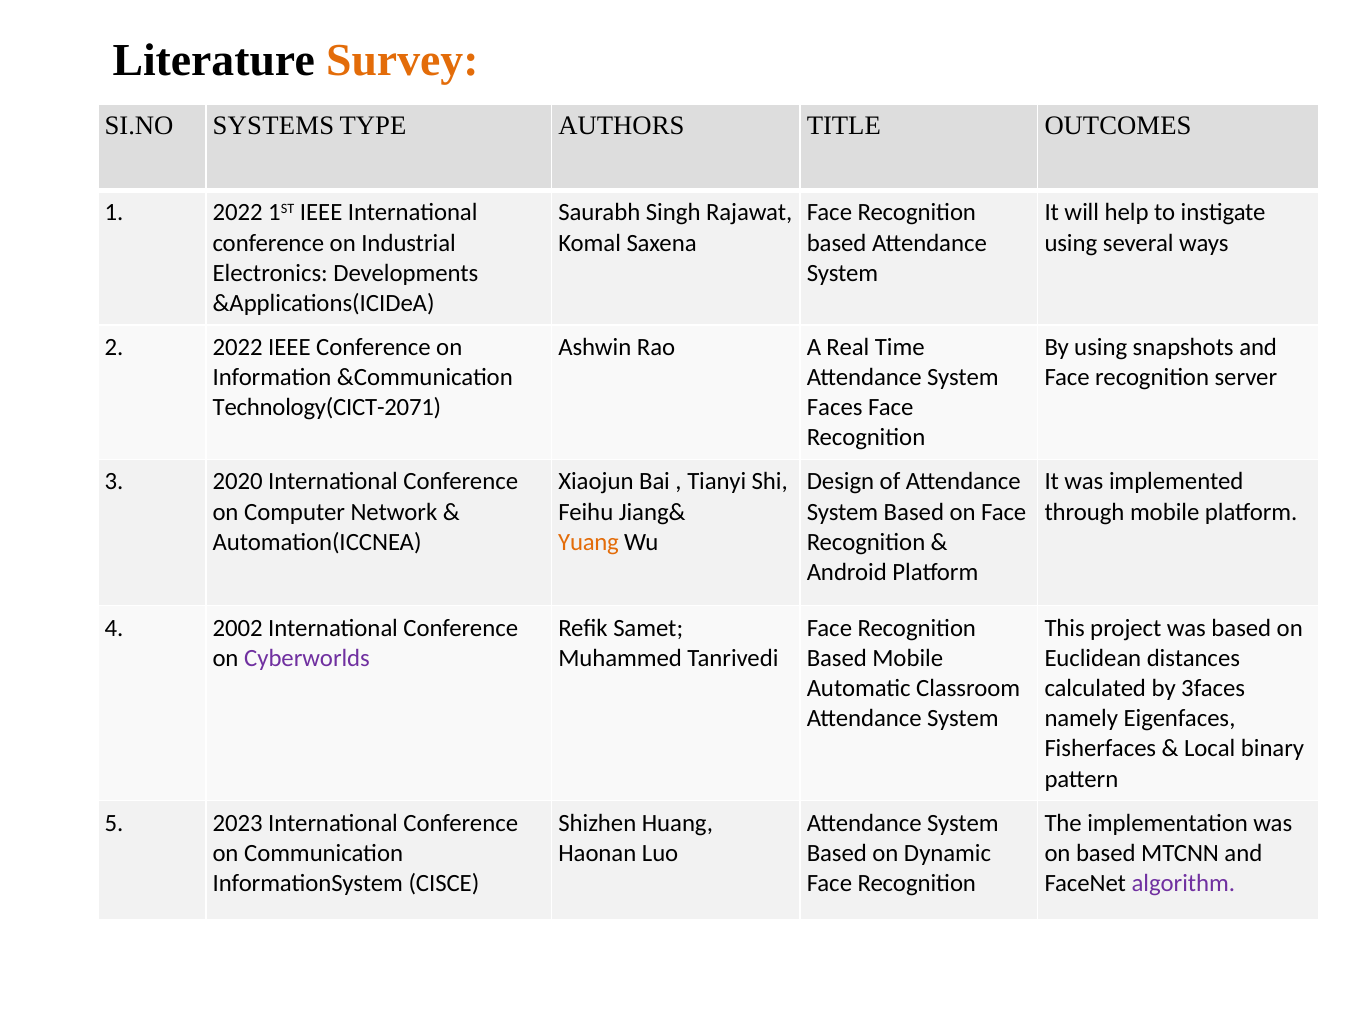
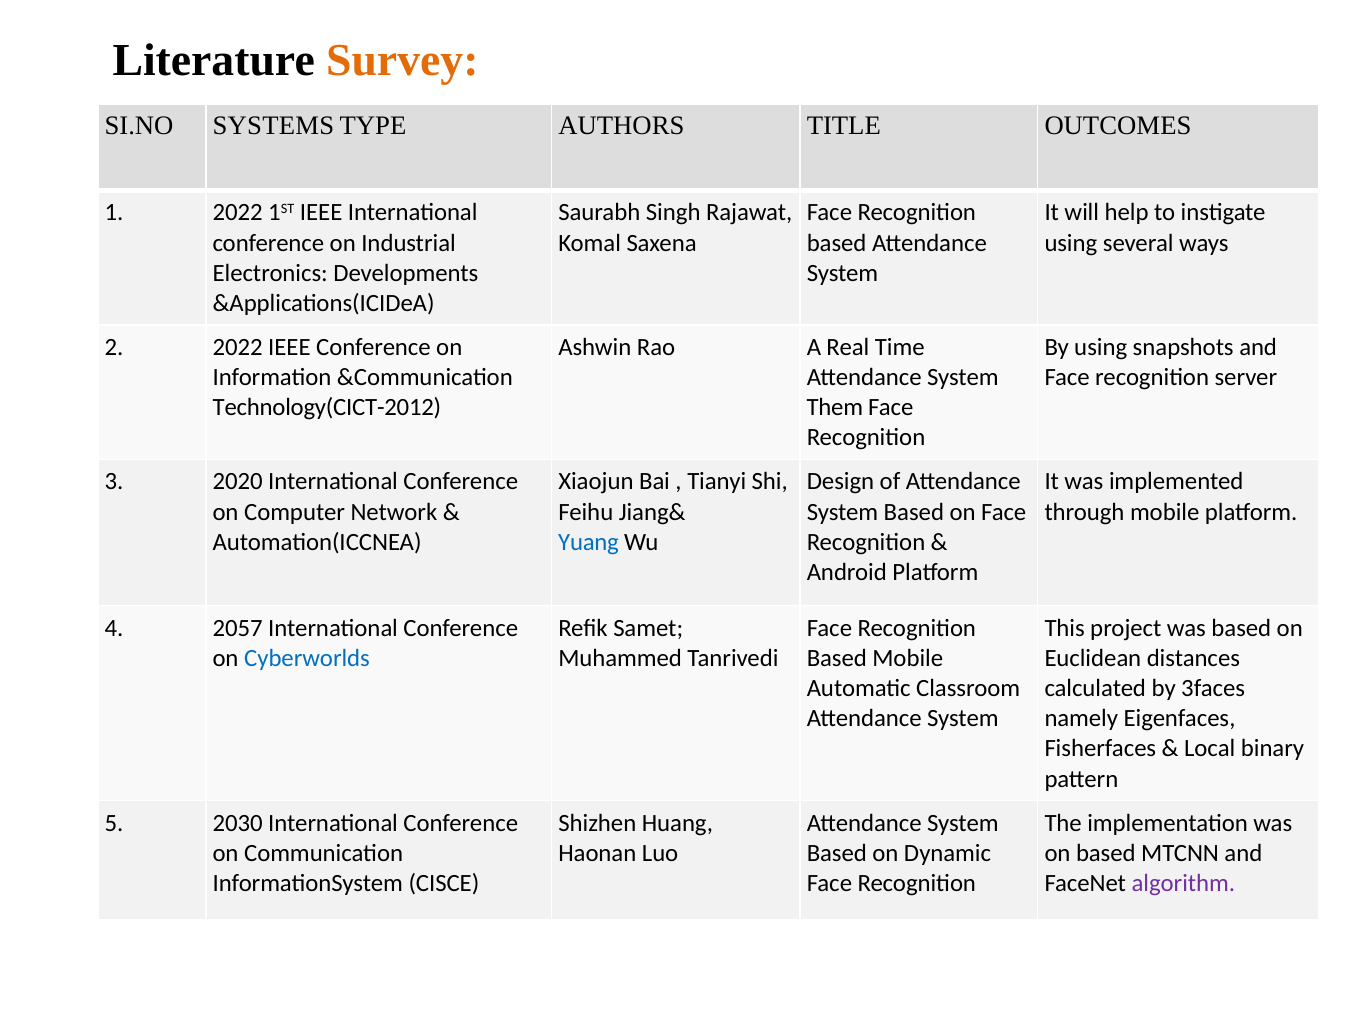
Technology(CICT-2071: Technology(CICT-2071 -> Technology(CICT-2012 (327, 408)
Faces: Faces -> Them (835, 408)
Yuang colour: orange -> blue (589, 542)
2002: 2002 -> 2057 (238, 628)
Cyberworlds colour: purple -> blue (307, 658)
2023: 2023 -> 2030 (238, 823)
